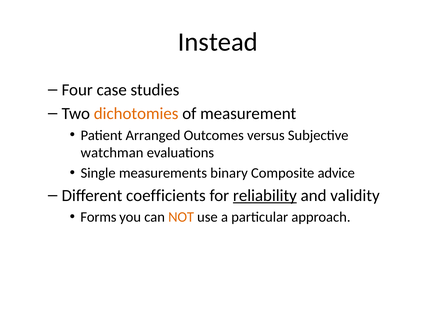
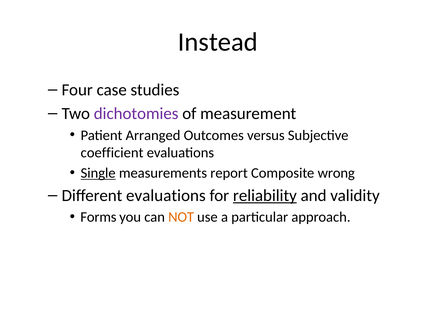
dichotomies colour: orange -> purple (136, 114)
watchman: watchman -> coefficient (112, 153)
Single underline: none -> present (98, 173)
binary: binary -> report (229, 173)
advice: advice -> wrong (336, 173)
Different coefficients: coefficients -> evaluations (166, 195)
